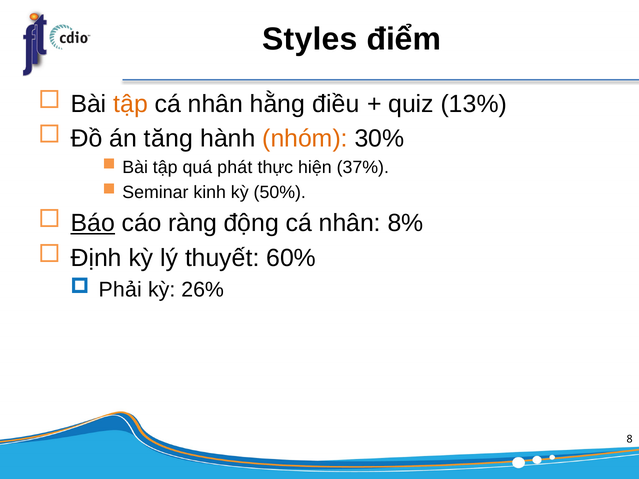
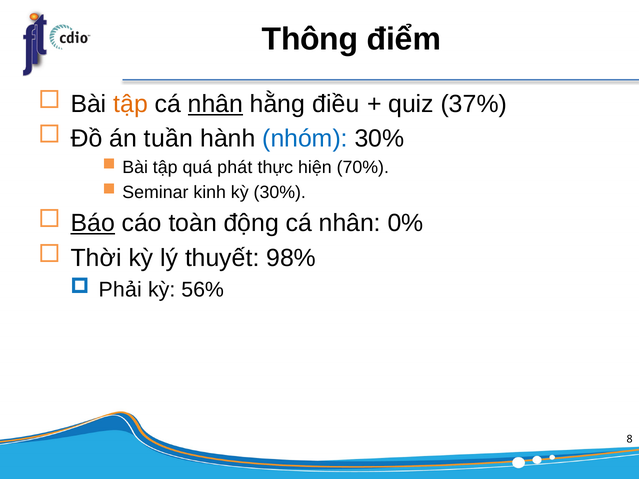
Styles: Styles -> Thông (310, 39)
nhân underline: none -> present (215, 104)
13%: 13% -> 37% (474, 104)
tăng: tăng -> tuần (168, 139)
nhóm colour: orange -> blue (305, 139)
37%: 37% -> 70% (363, 167)
kỳ 50%: 50% -> 30% (280, 192)
ràng: ràng -> toàn (193, 223)
8%: 8% -> 0% (406, 223)
Định: Định -> Thời (96, 258)
60%: 60% -> 98% (291, 258)
26%: 26% -> 56% (203, 290)
